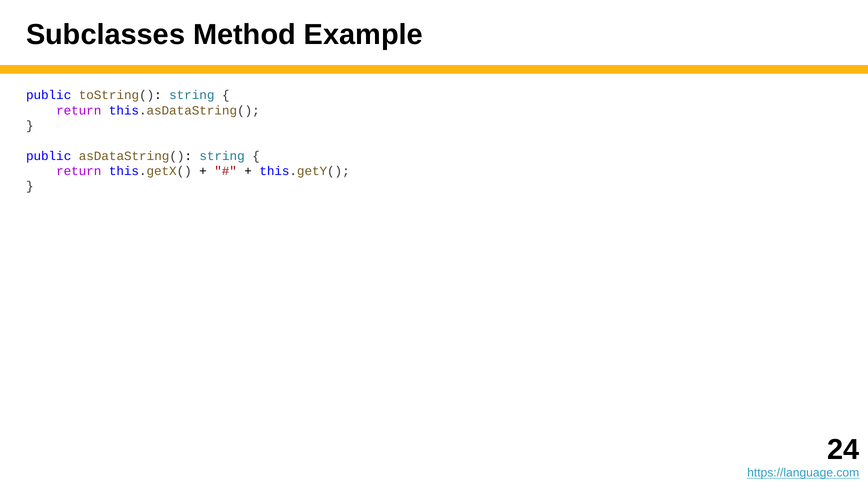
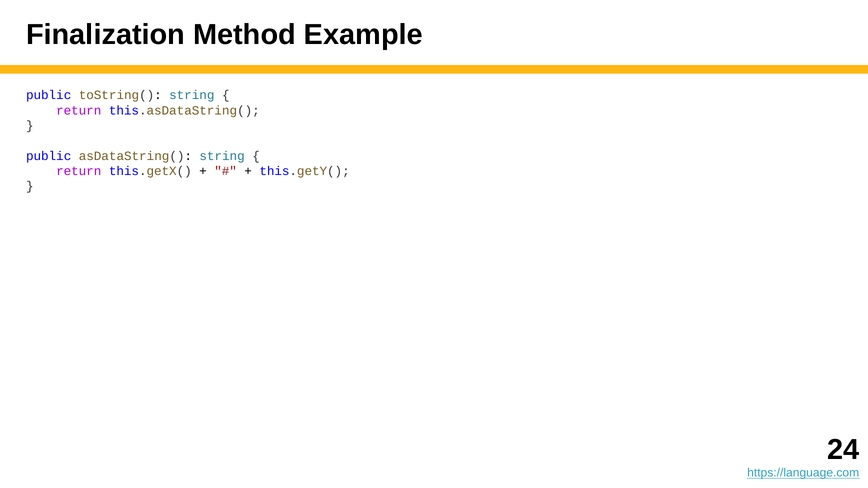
Subclasses: Subclasses -> Finalization (106, 35)
